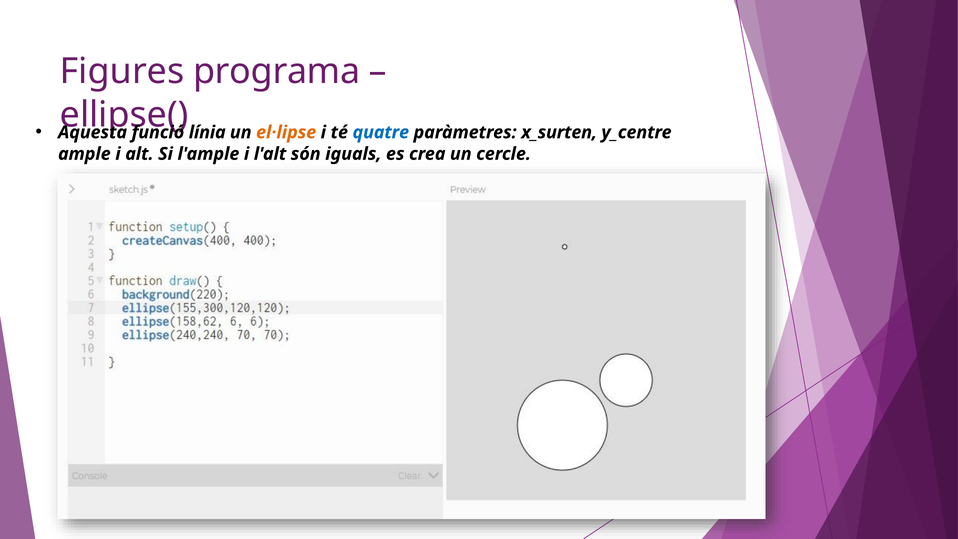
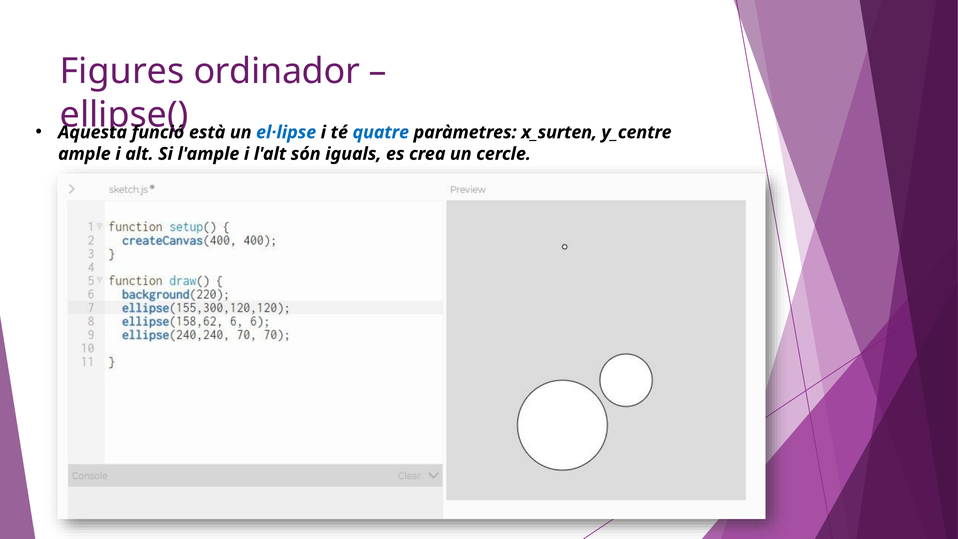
programa: programa -> ordinador (277, 72)
línia: línia -> està (207, 132)
el·lipse colour: orange -> blue (286, 132)
